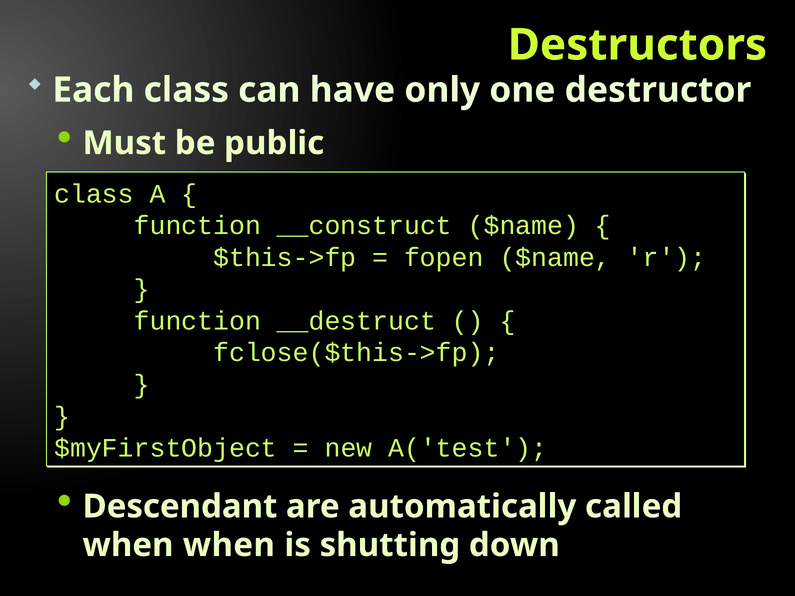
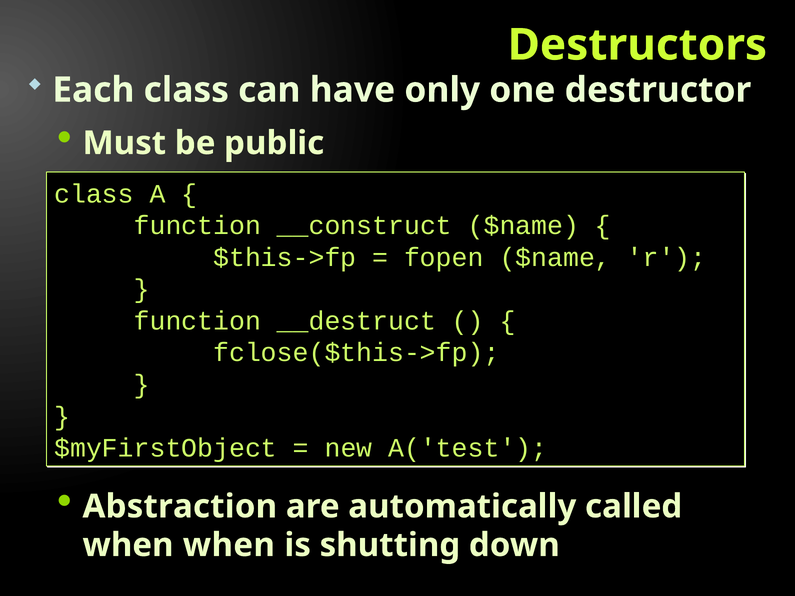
Descendant: Descendant -> Abstraction (180, 507)
